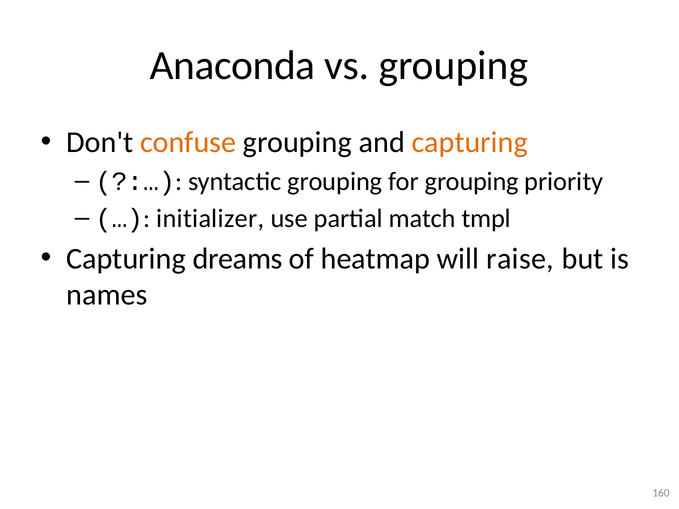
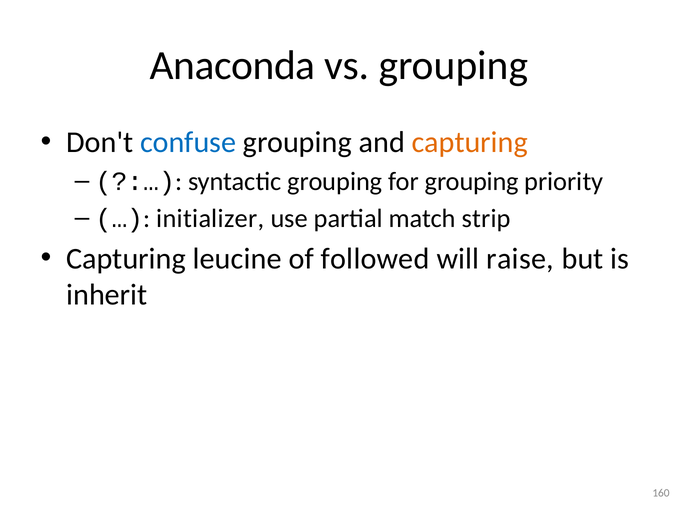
confuse colour: orange -> blue (188, 142)
tmpl: tmpl -> strip (486, 218)
dreams: dreams -> leucine (237, 259)
heatmap: heatmap -> followed (375, 259)
names: names -> inherit (107, 295)
